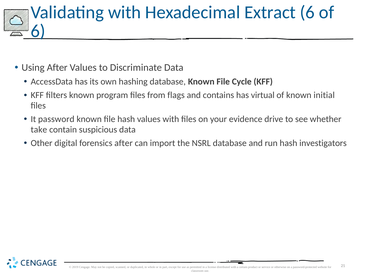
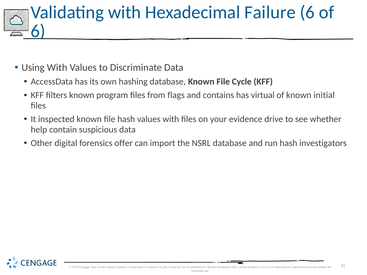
Extract: Extract -> Failure (270, 12)
Using After: After -> With (57, 68)
password: password -> inspected (56, 119)
take: take -> help (39, 130)
forensics after: after -> offer (124, 143)
